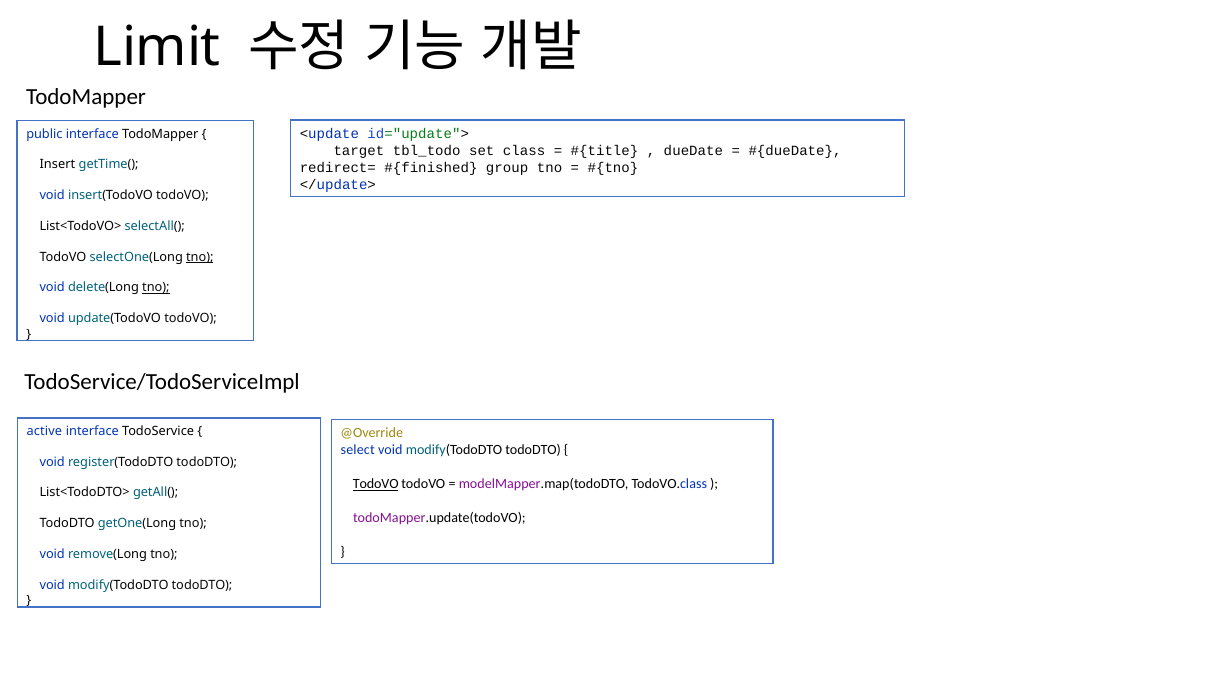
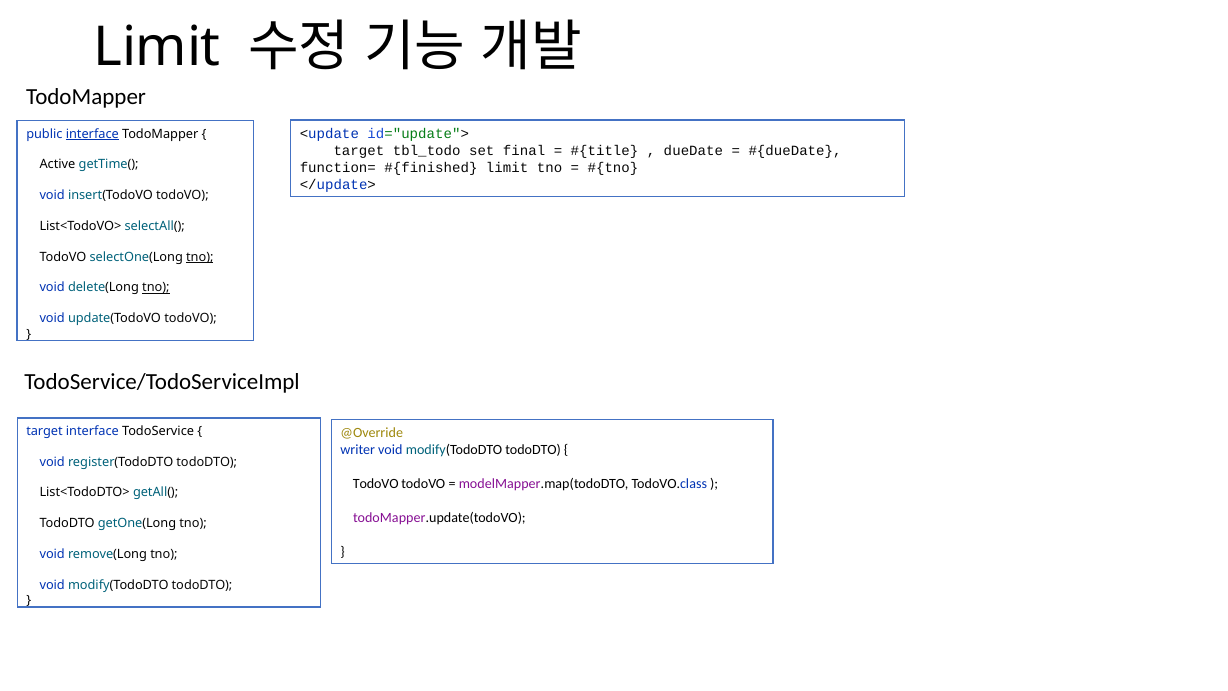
interface underline: none -> present (92, 134)
class: class -> final (524, 151)
Insert: Insert -> Active (57, 165)
redirect=: redirect= -> function= (338, 168)
group: group -> limit (507, 168)
active: active -> target (45, 431)
select: select -> writer (358, 450)
TodoVO underline: present -> none (376, 484)
